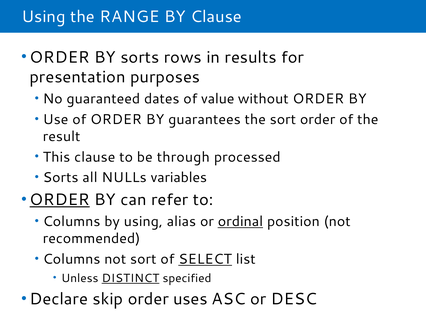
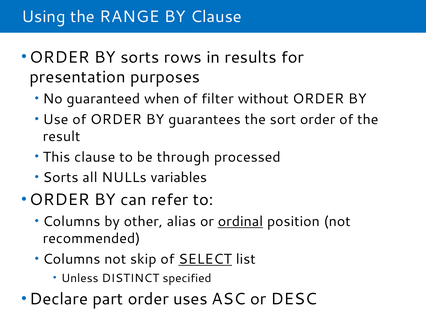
dates: dates -> when (162, 99)
value: value -> filter (218, 99)
ORDER underline: present -> none (60, 200)
by using: using -> other (143, 222)
not sort: sort -> skip (143, 260)
DISTINCT underline: present -> none (130, 279)
skip: skip -> part (108, 300)
